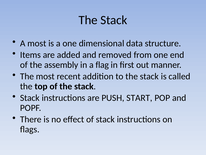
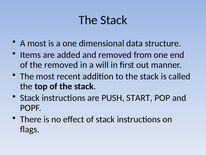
the assembly: assembly -> removed (61, 65)
flag: flag -> will (102, 65)
